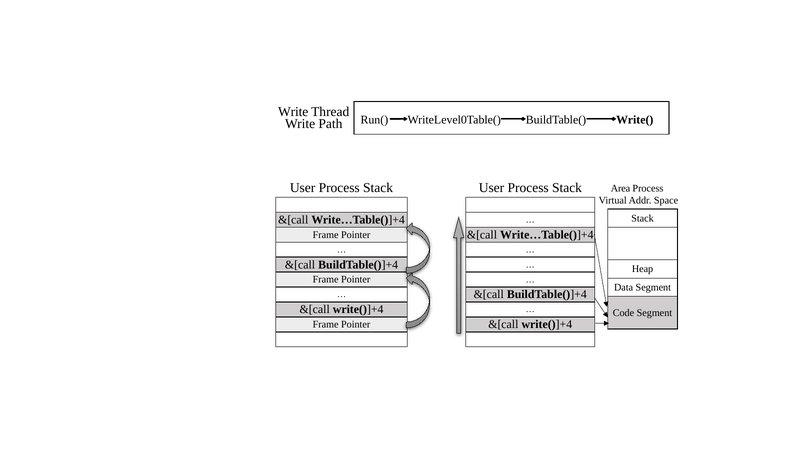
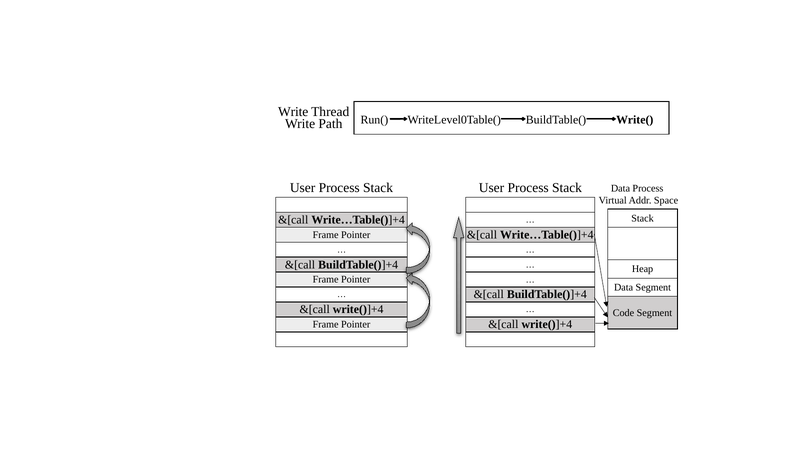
Area: Area -> Data (620, 188)
